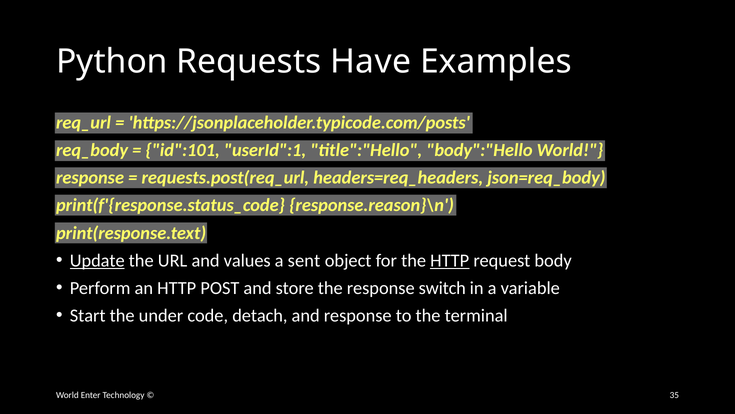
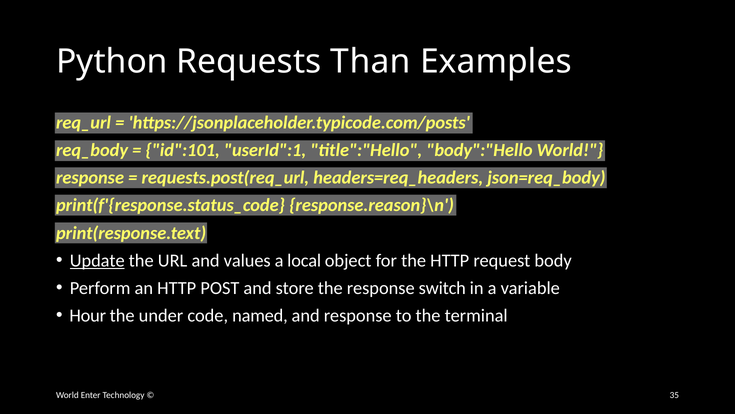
Have: Have -> Than (371, 62)
sent: sent -> local (304, 260)
HTTP underline: present -> none (450, 260)
Start: Start -> Hour (88, 315)
detach: detach -> named (260, 315)
